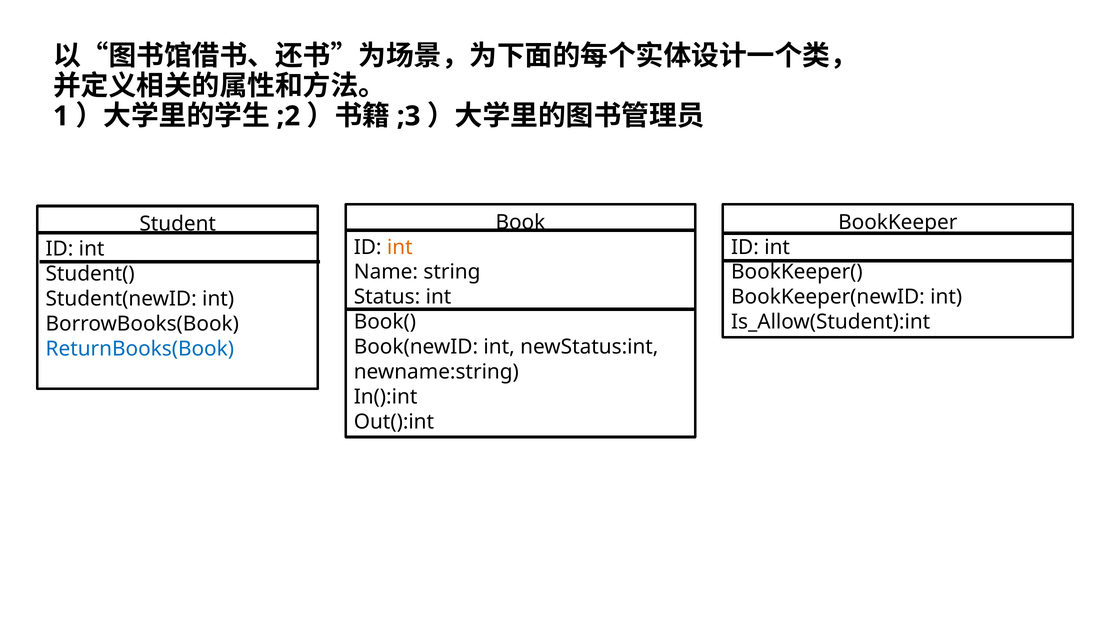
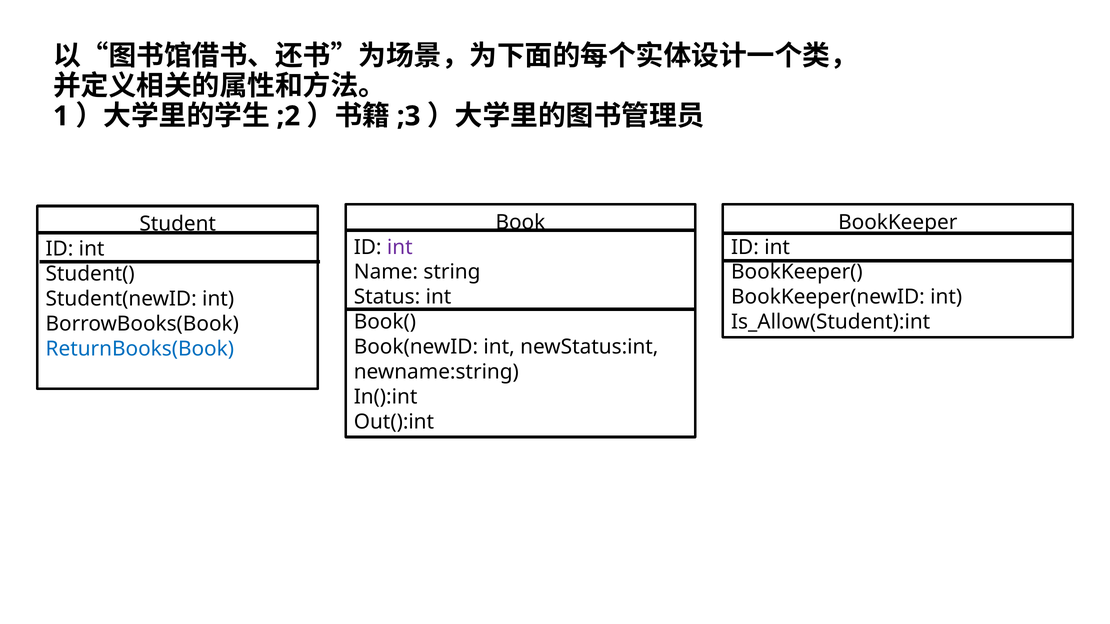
int colour: orange -> purple (400, 247)
